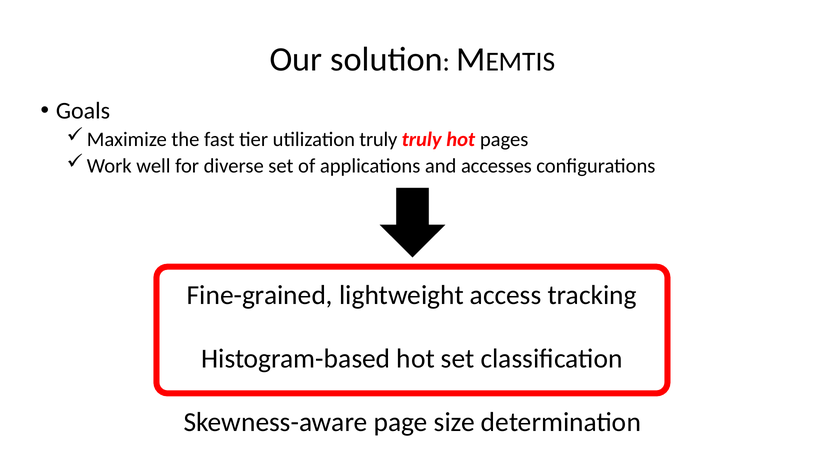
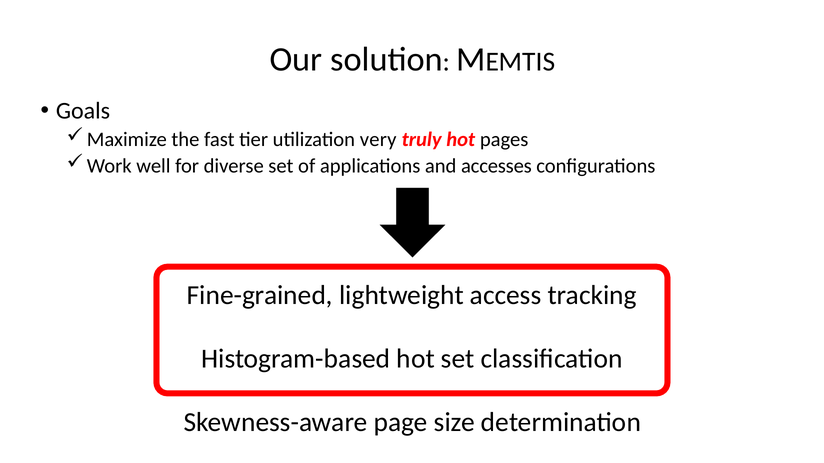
utilization truly: truly -> very (378, 139)
